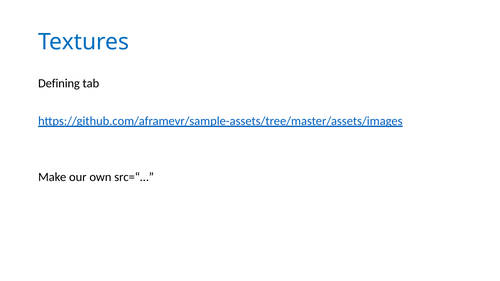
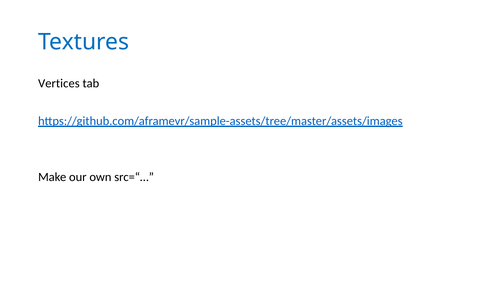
Defining: Defining -> Vertices (59, 83)
